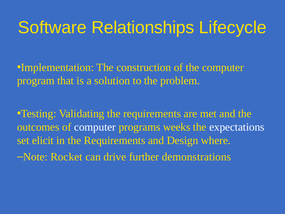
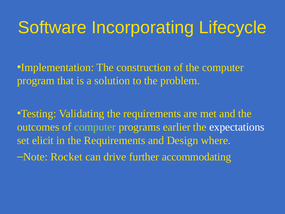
Relationships: Relationships -> Incorporating (143, 28)
computer colour: white -> light green (95, 127)
weeks: weeks -> earlier (177, 127)
demonstrations: demonstrations -> accommodating (197, 157)
